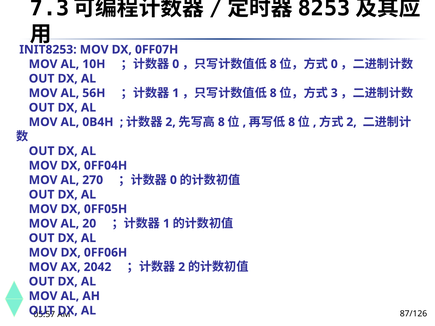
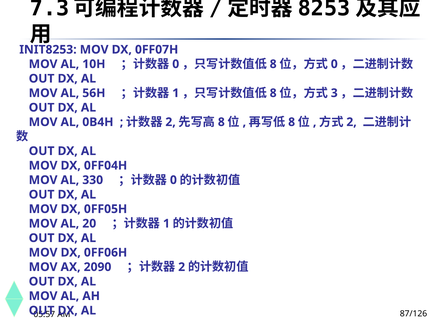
270: 270 -> 330 (93, 180)
2042: 2042 -> 2090 (98, 267)
